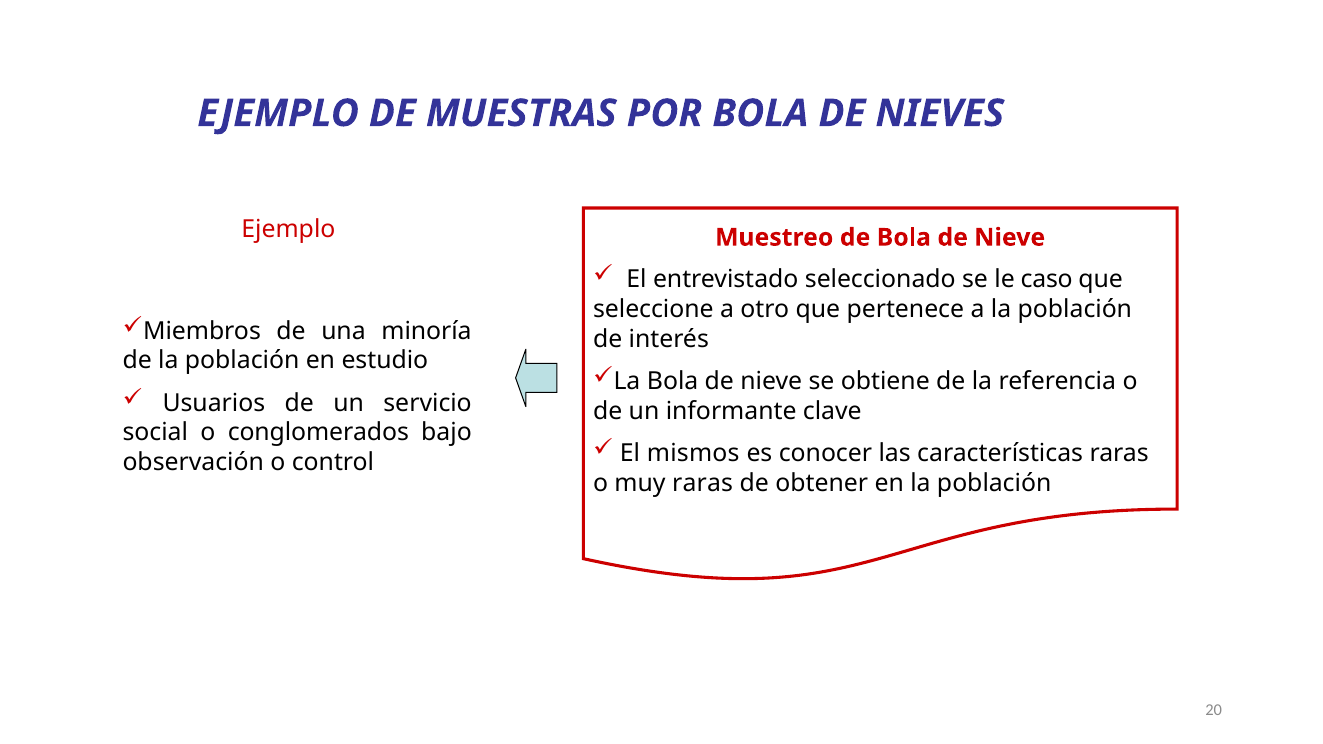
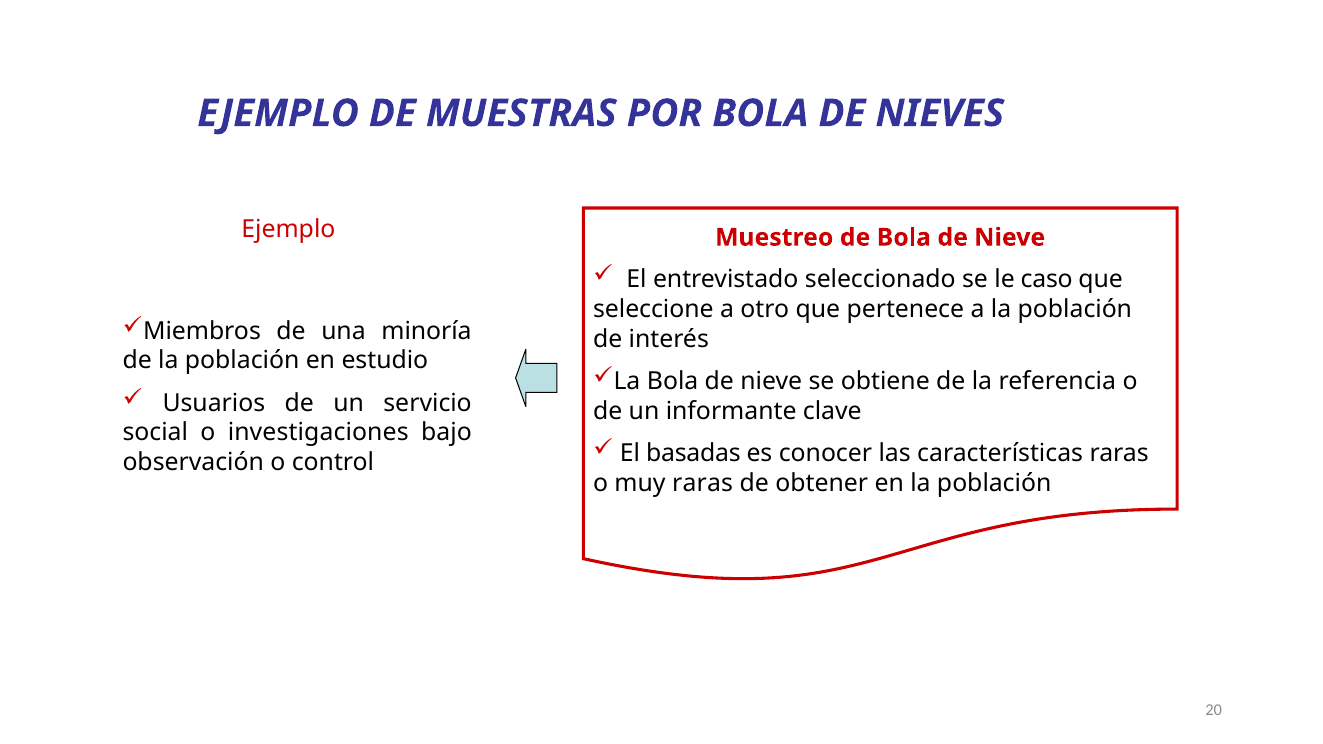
conglomerados: conglomerados -> investigaciones (318, 433)
mismos: mismos -> basadas (693, 453)
